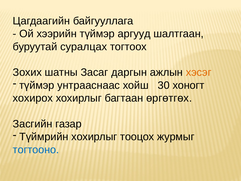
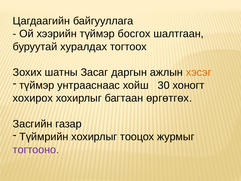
аргууд: аргууд -> босгох (134, 34)
суралцах: суралцах -> хуралдах (84, 47)
тогтооно colour: blue -> purple (36, 149)
